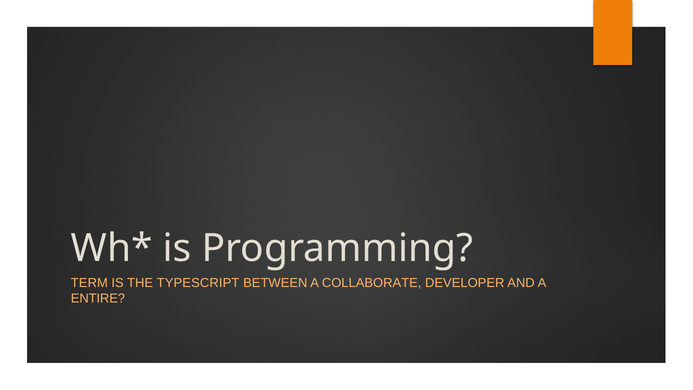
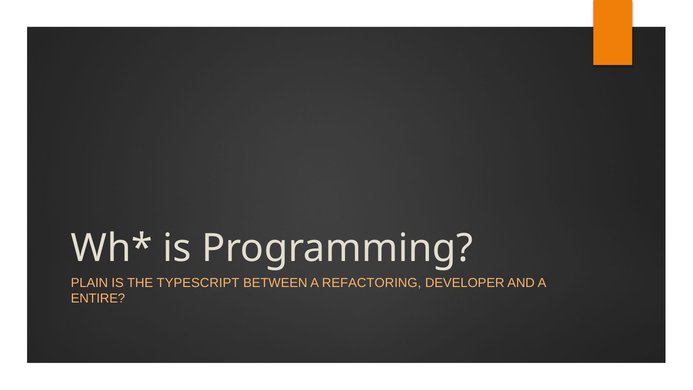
TERM: TERM -> PLAIN (89, 283)
COLLABORATE: COLLABORATE -> REFACTORING (372, 283)
